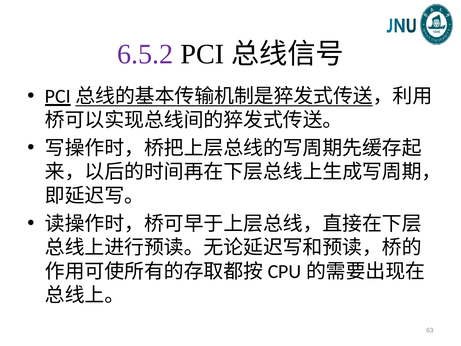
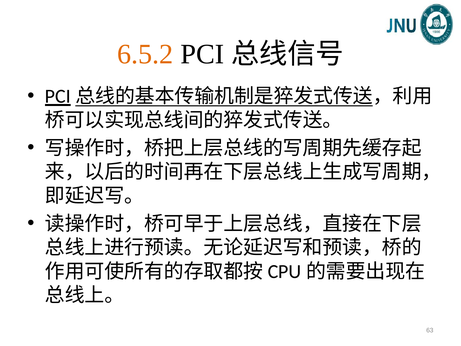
6.5.2 colour: purple -> orange (145, 54)
